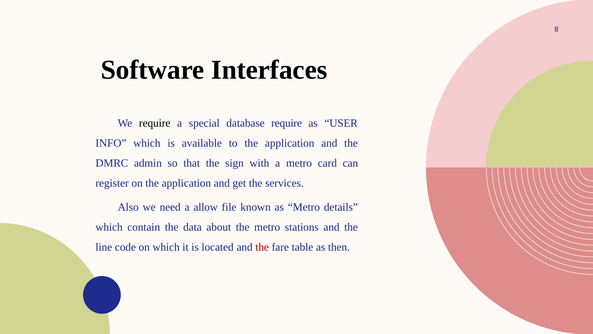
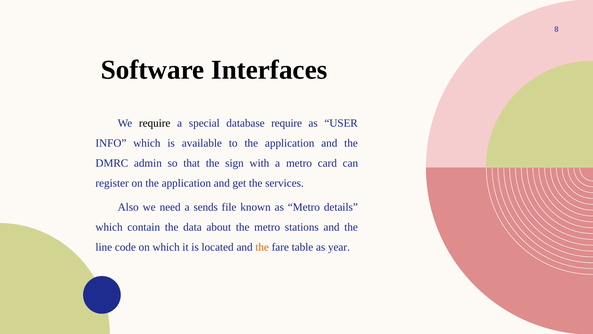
allow: allow -> sends (206, 207)
the colour: red -> orange (262, 247)
then: then -> year (339, 247)
